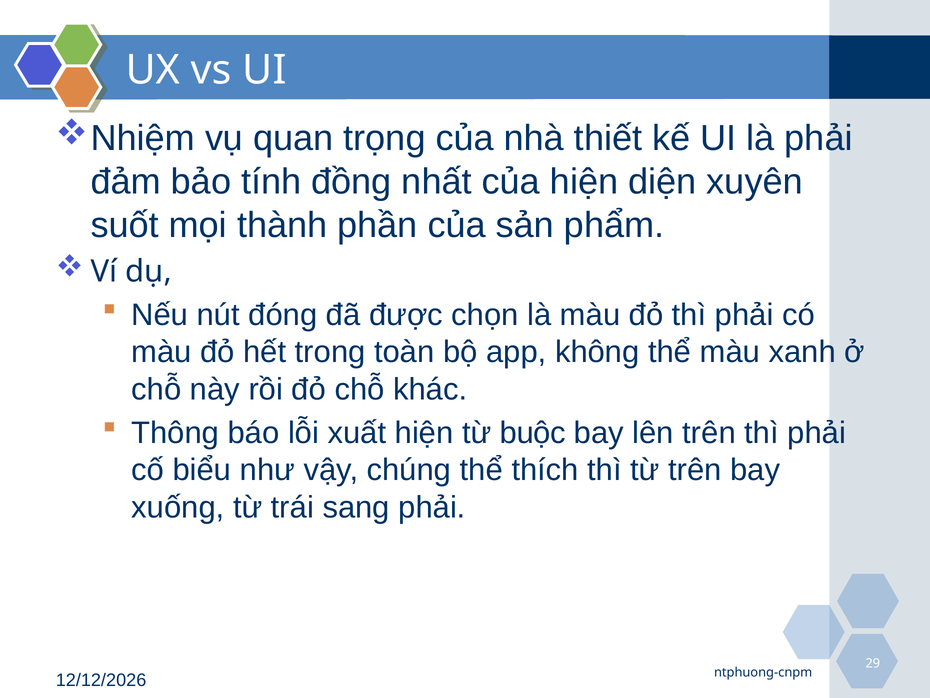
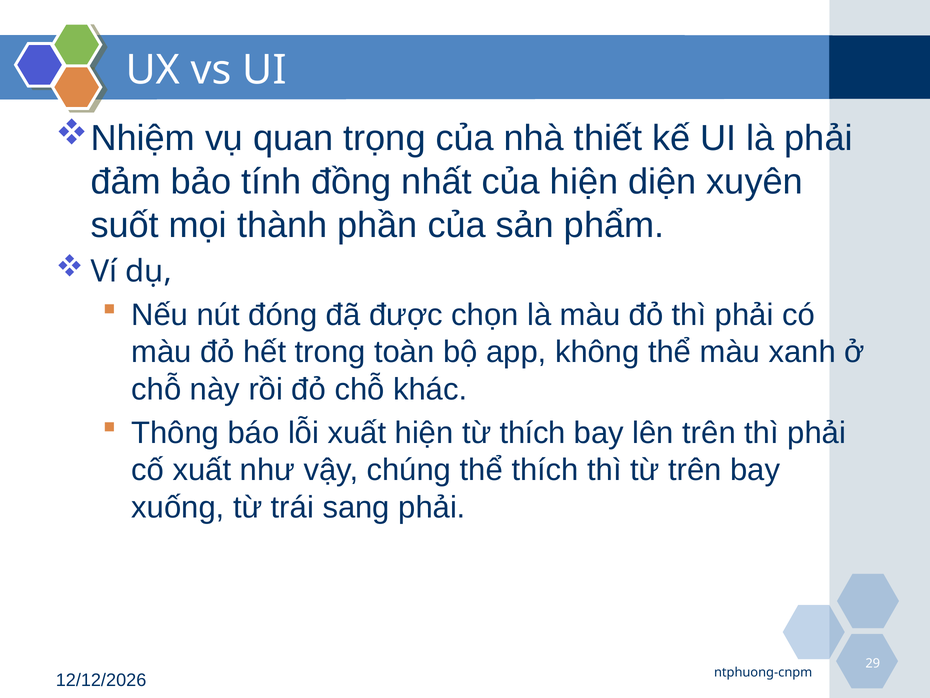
từ buộc: buộc -> thích (533, 433)
cố biểu: biểu -> xuất (202, 470)
